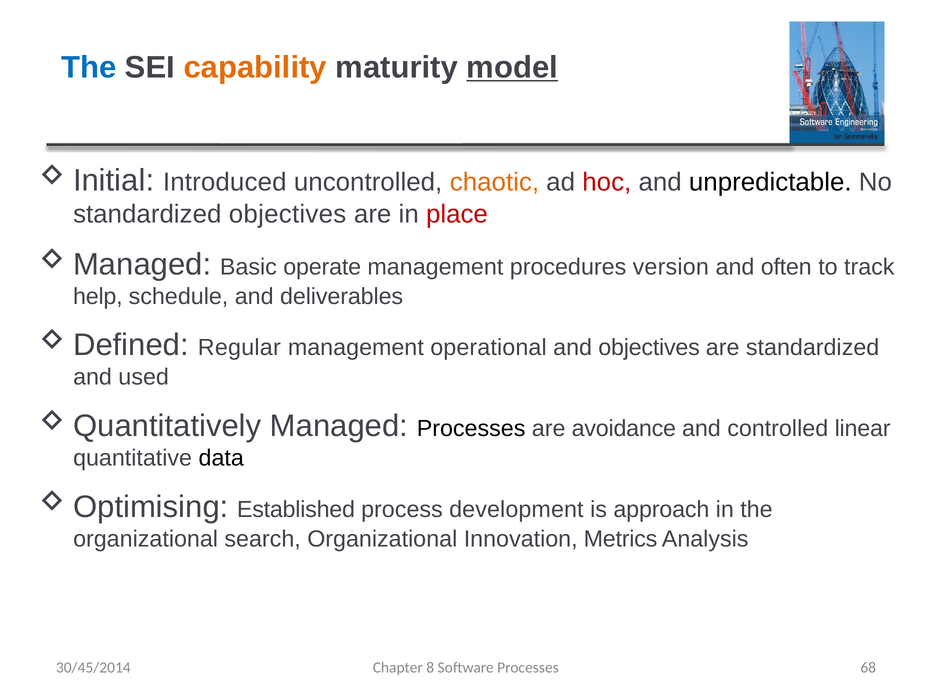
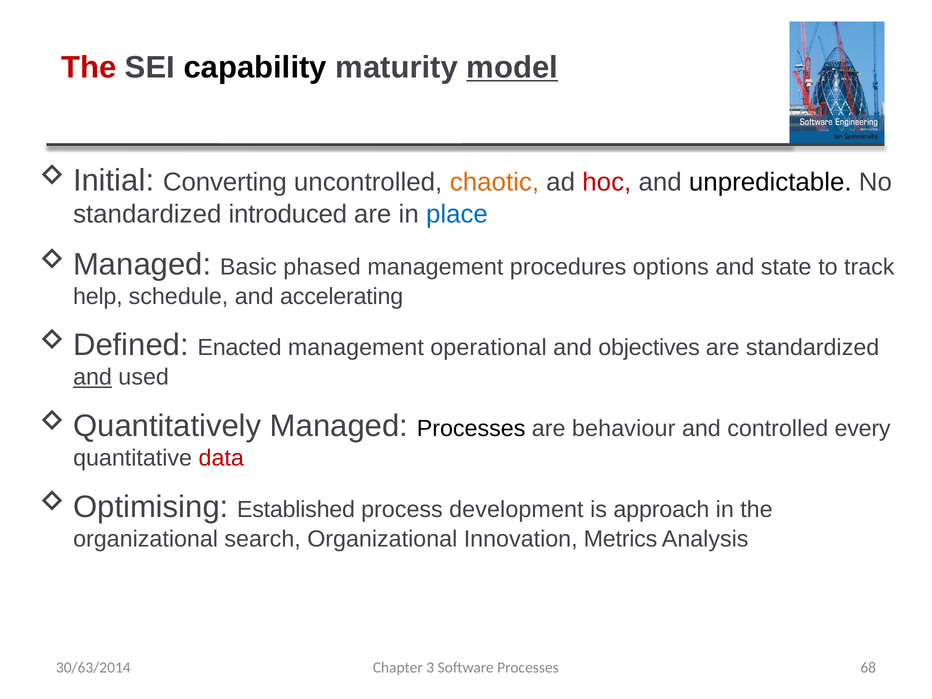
The colour: blue -> red (89, 67)
capability colour: orange -> black (255, 67)
Introduced: Introduced -> Converting (225, 182)
standardized objectives: objectives -> introduced (288, 214)
place colour: red -> blue (457, 214)
operate: operate -> phased (322, 267)
version: version -> options (671, 267)
often: often -> state (786, 267)
deliverables: deliverables -> accelerating (342, 296)
Regular: Regular -> Enacted (240, 348)
and underline: none -> present (93, 377)
avoidance: avoidance -> behaviour (624, 429)
linear: linear -> every (863, 429)
data colour: black -> red (221, 458)
30/45/2014: 30/45/2014 -> 30/63/2014 (93, 668)
8: 8 -> 3 (430, 668)
